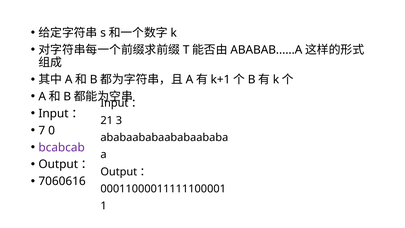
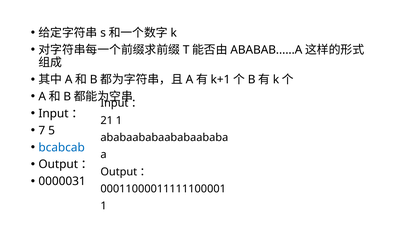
21 3: 3 -> 1 (119, 120)
0: 0 -> 5 (52, 130)
bcabcab colour: purple -> blue (62, 147)
7060616: 7060616 -> 0000031 (62, 181)
